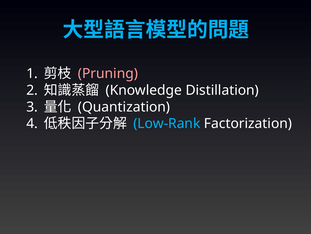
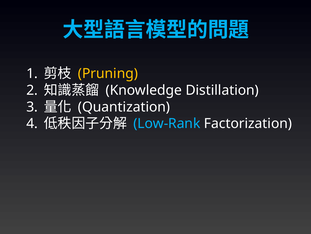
Pruning colour: pink -> yellow (108, 73)
